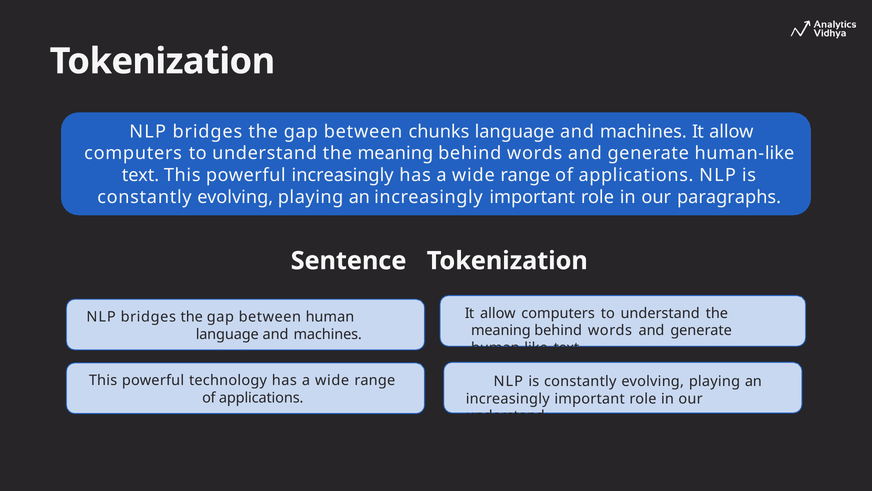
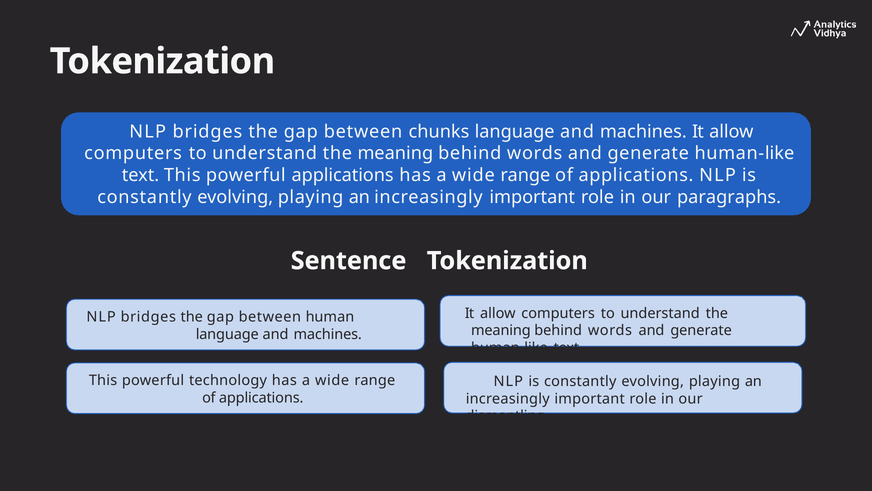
powerful increasingly: increasingly -> applications (343, 175)
understand: understand -> dismantling (507, 416)
